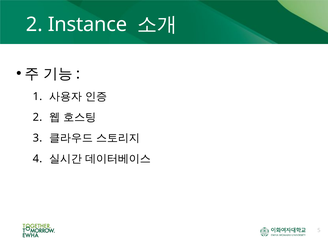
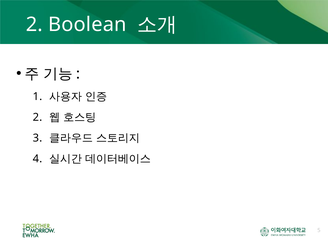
Instance: Instance -> Boolean (87, 25)
